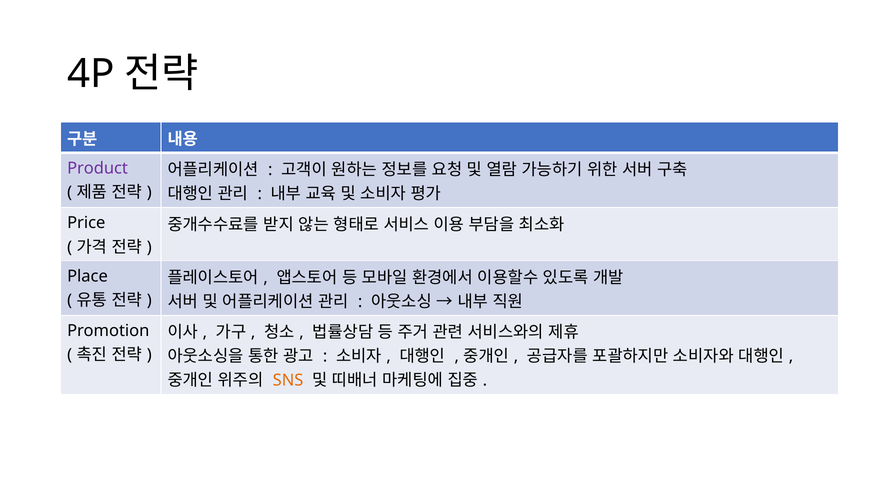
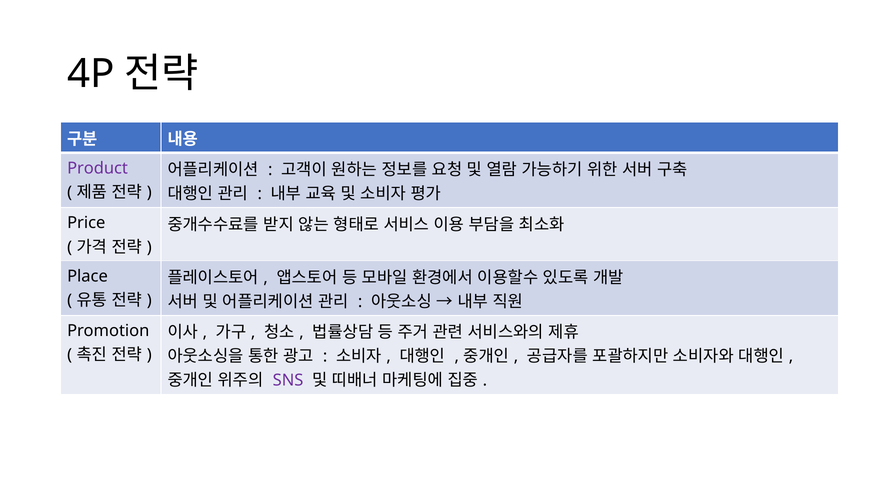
SNS colour: orange -> purple (288, 380)
